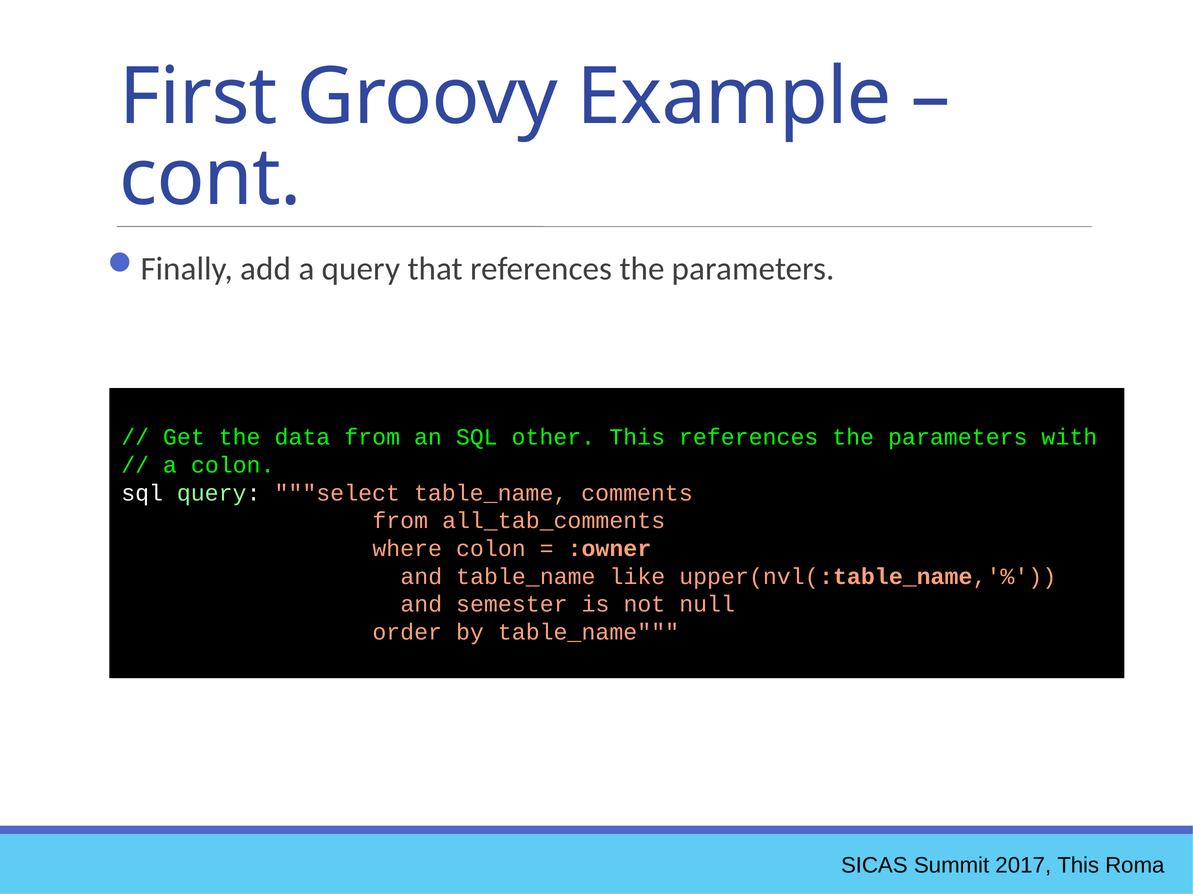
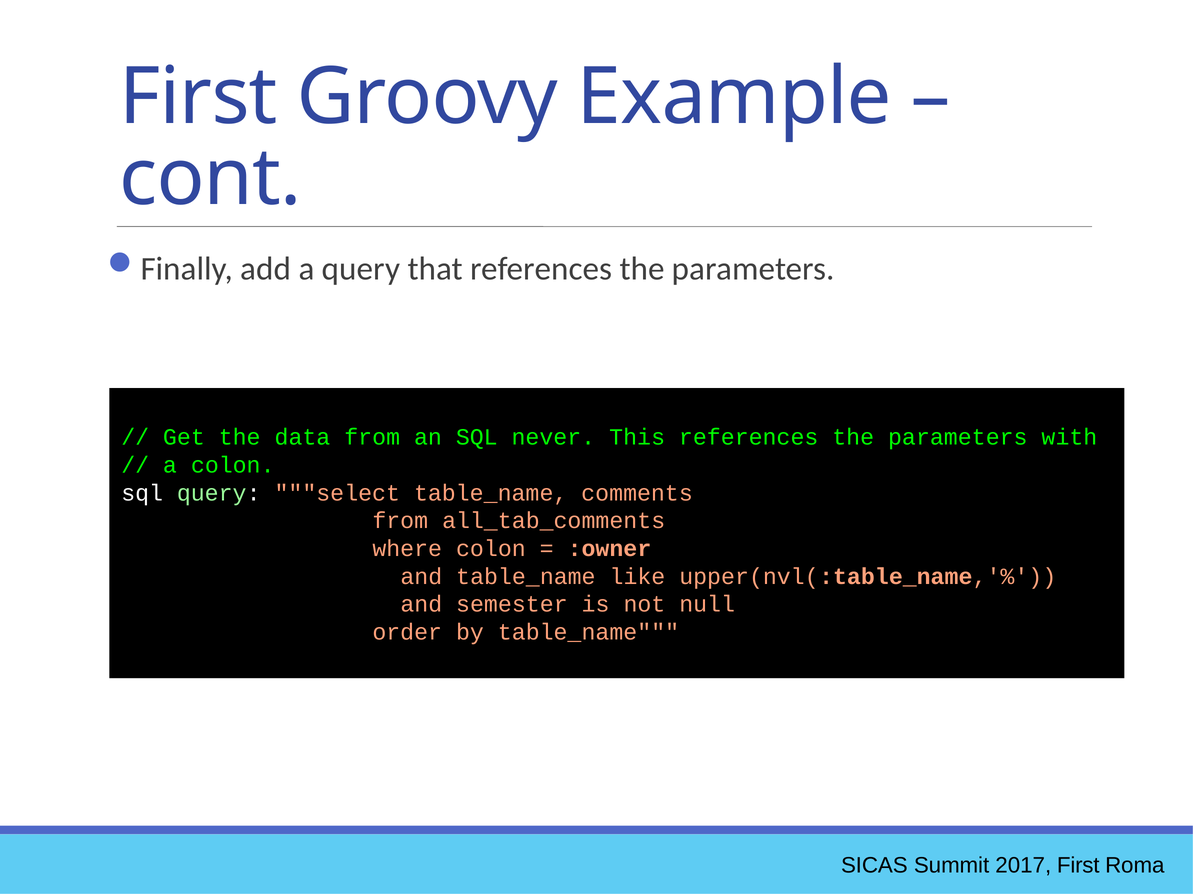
other: other -> never (553, 438)
2017 This: This -> First (1078, 866)
